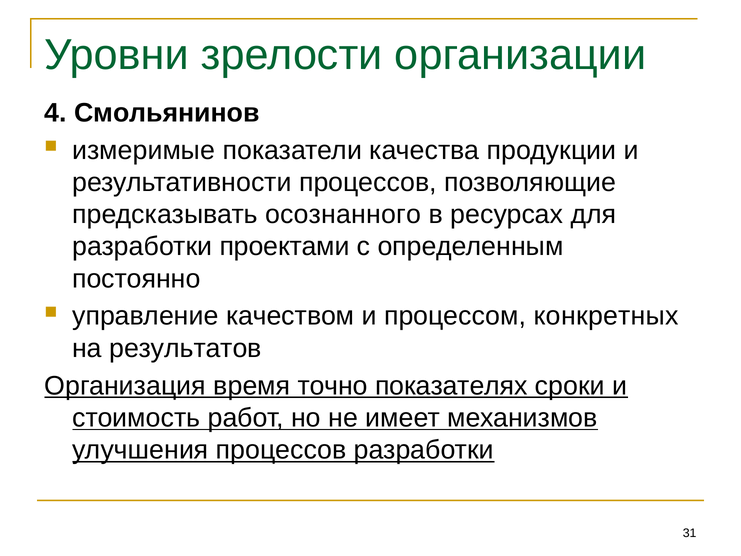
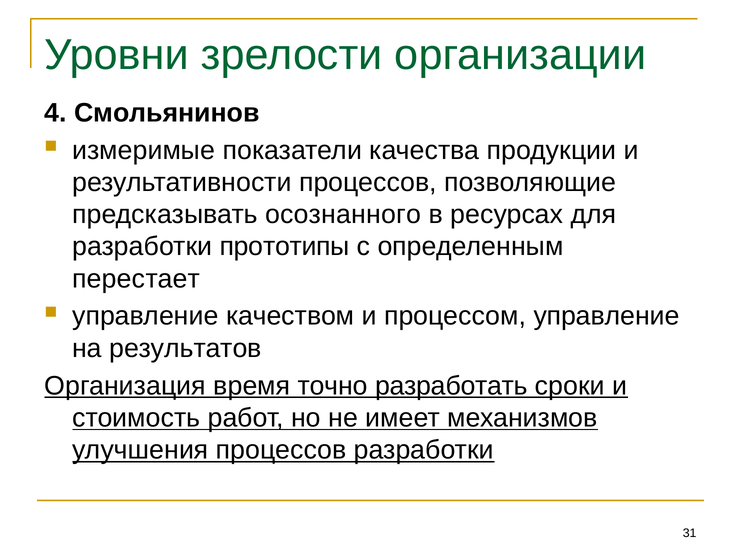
проектами: проектами -> прототипы (285, 246)
постоянно: постоянно -> перестает (136, 279)
процессом конкретных: конкретных -> управление (607, 316)
показателях: показателях -> разработать (451, 386)
